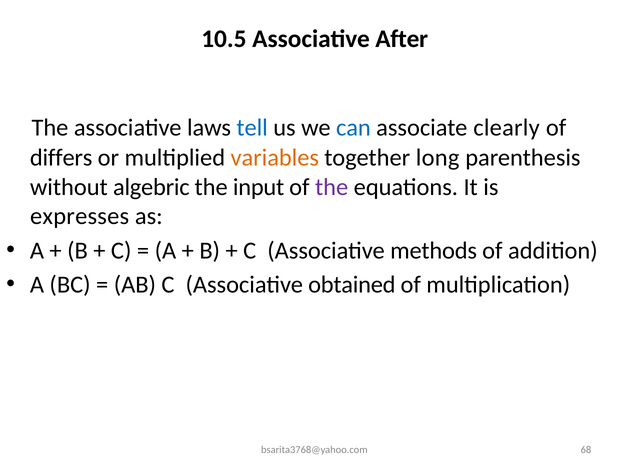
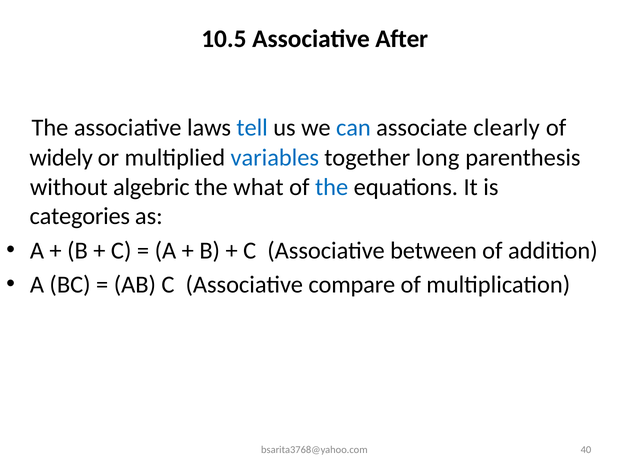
differs: differs -> widely (61, 158)
variables colour: orange -> blue (275, 158)
input: input -> what (258, 187)
the colour: purple -> blue (332, 187)
expresses: expresses -> categories (80, 217)
methods: methods -> between (434, 251)
obtained: obtained -> compare (352, 285)
68: 68 -> 40 (586, 450)
